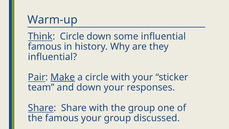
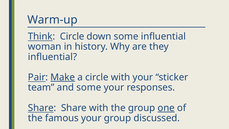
famous: famous -> woman (45, 47)
and down: down -> some (89, 87)
one underline: none -> present (166, 108)
